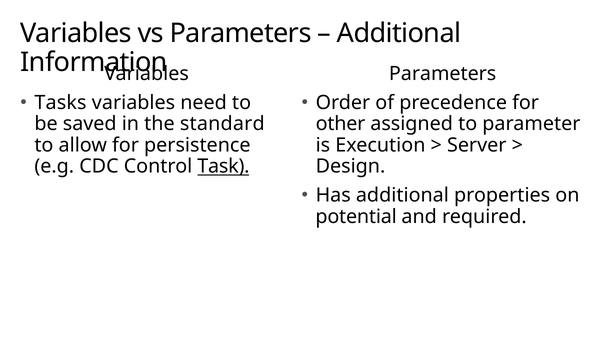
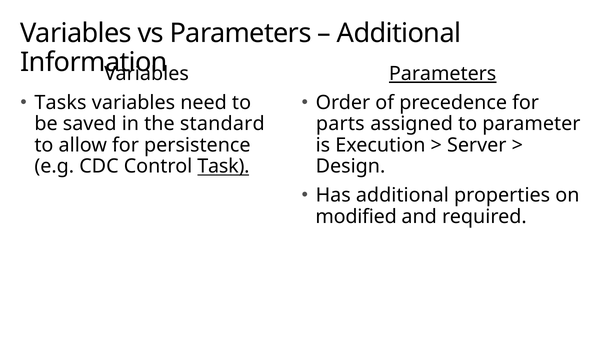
Parameters underline: none -> present (443, 74)
other: other -> parts (340, 124)
potential: potential -> modified (356, 217)
